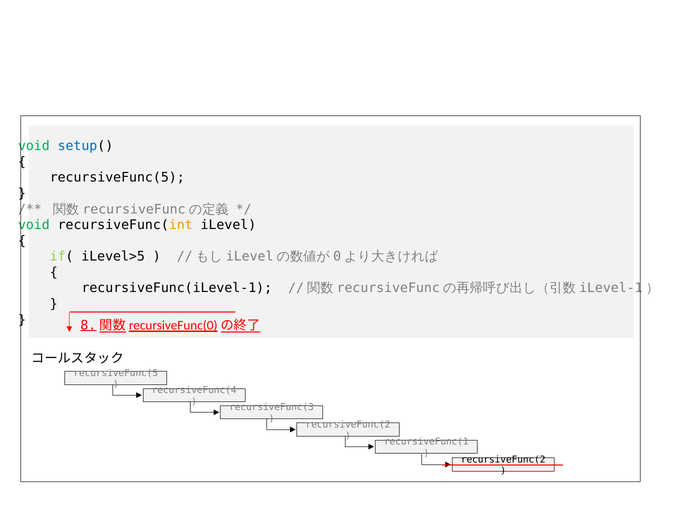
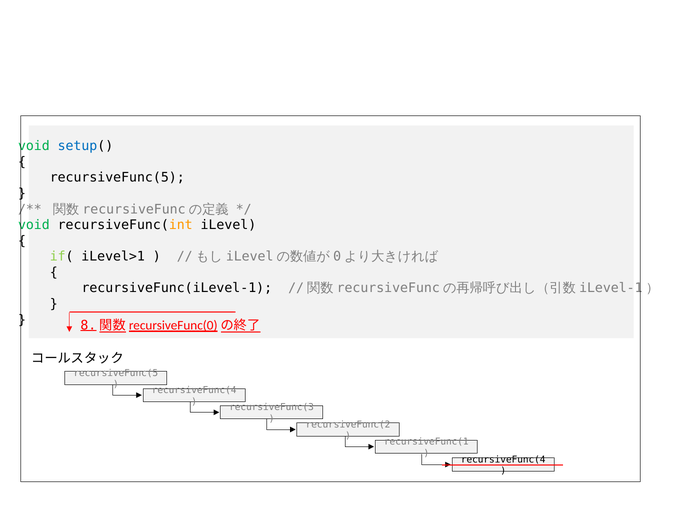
iLevel>5: iLevel>5 -> iLevel>1 (113, 257)
recursiveFunc(2: recursiveFunc(2 -> recursiveFunc(4 (503, 460)
